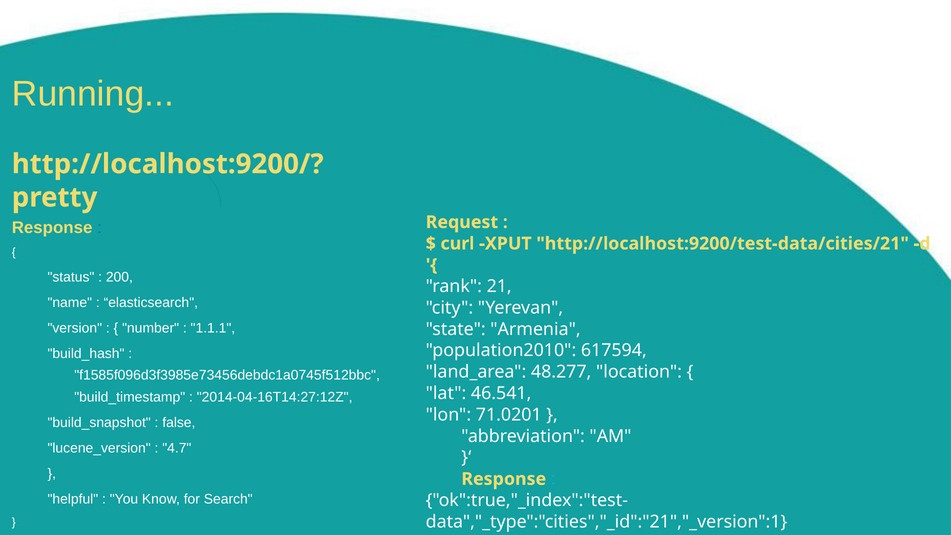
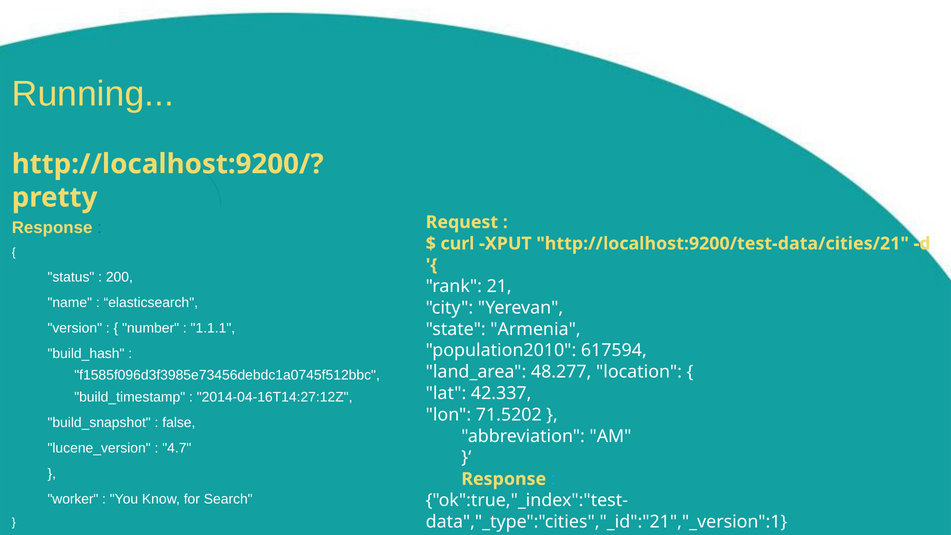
46.541: 46.541 -> 42.337 (501, 393)
71.0201: 71.0201 -> 71.5202 (509, 415)
helpful: helpful -> worker (73, 499)
